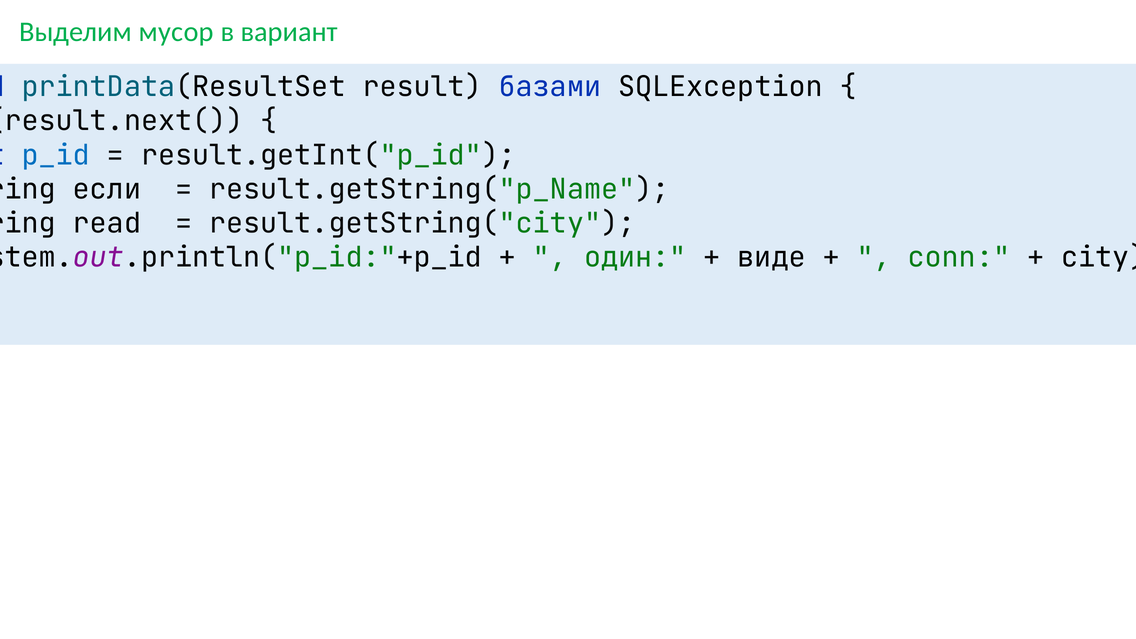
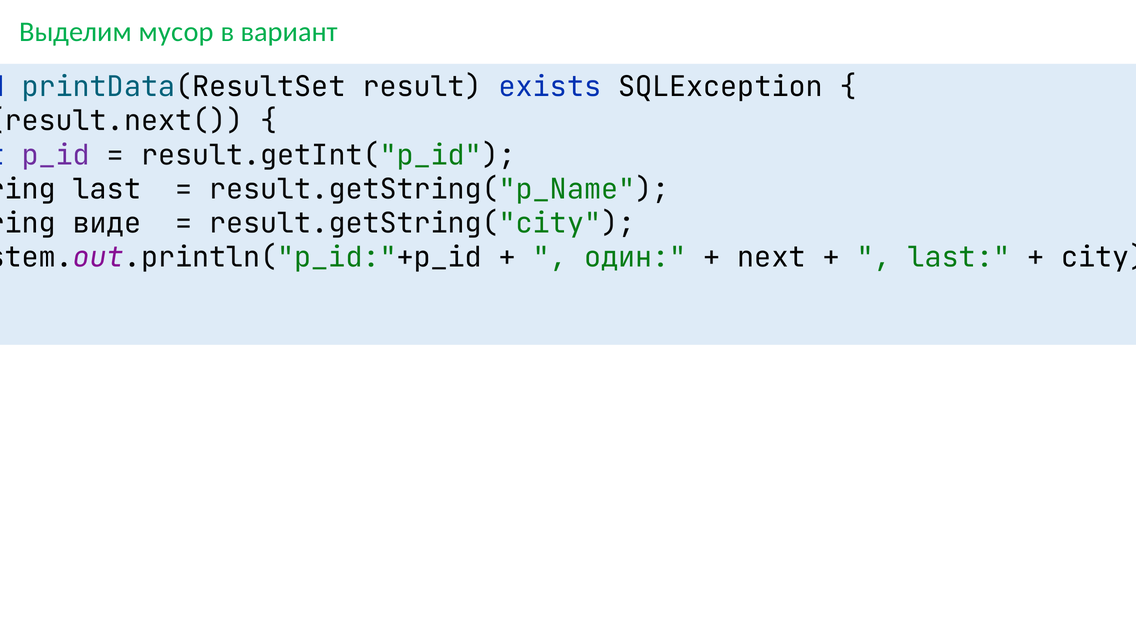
базами: базами -> exists (550, 87)
p_id colour: blue -> purple (56, 155)
если: если -> last (107, 189)
read: read -> виде (107, 223)
виде: виде -> next (772, 257)
conn: conn -> last (959, 257)
